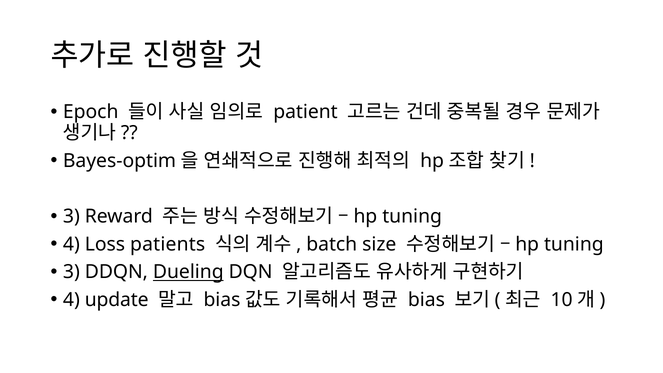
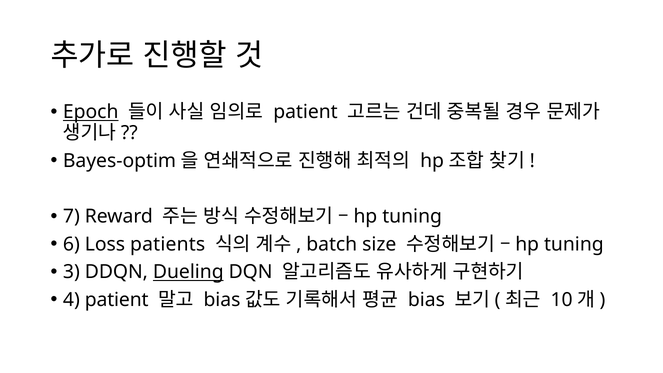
Epoch underline: none -> present (91, 112)
3: 3 -> 7 (71, 216)
4: 4 -> 6 (71, 244)
4 update: update -> patient (117, 300)
